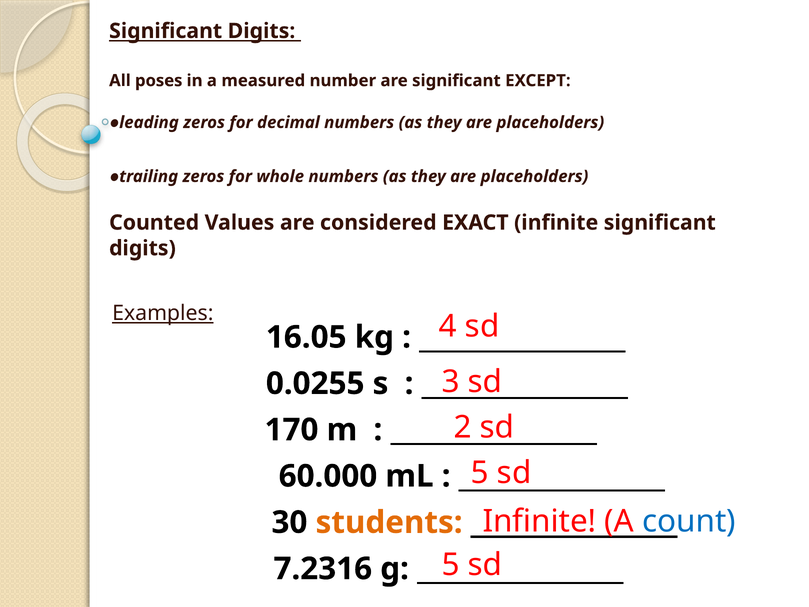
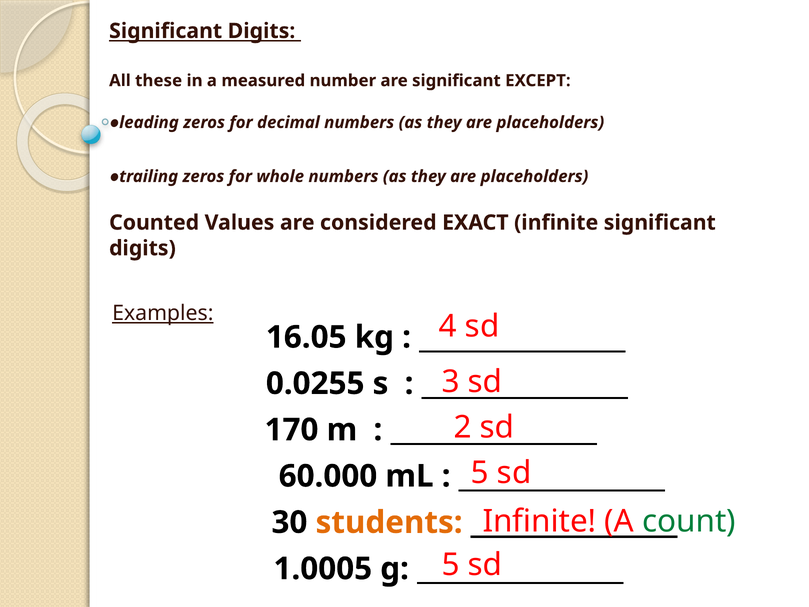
poses: poses -> these (159, 81)
count colour: blue -> green (689, 521)
7.2316: 7.2316 -> 1.0005 (323, 569)
